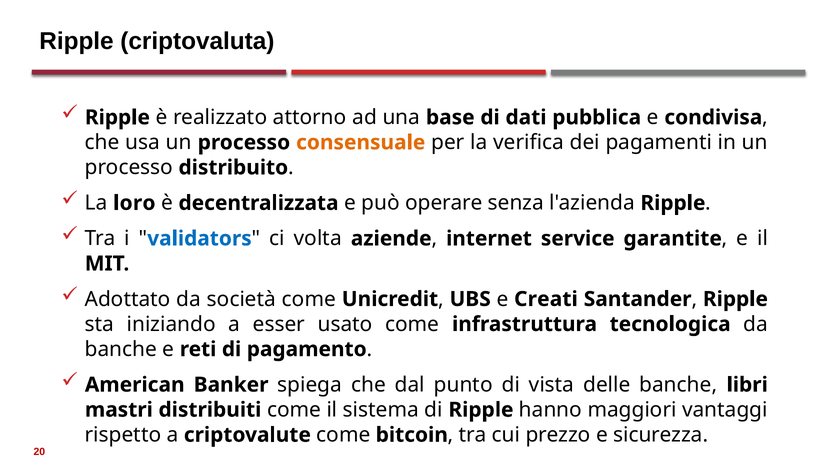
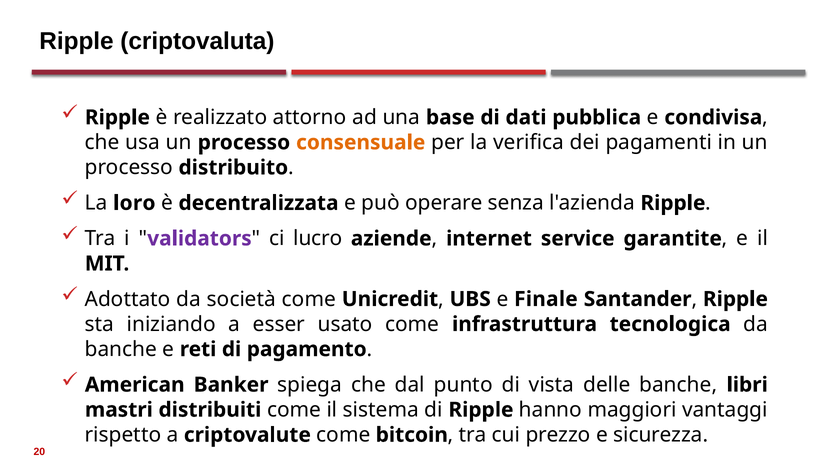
validators colour: blue -> purple (199, 239)
volta: volta -> lucro (318, 239)
Creati: Creati -> Finale (546, 299)
